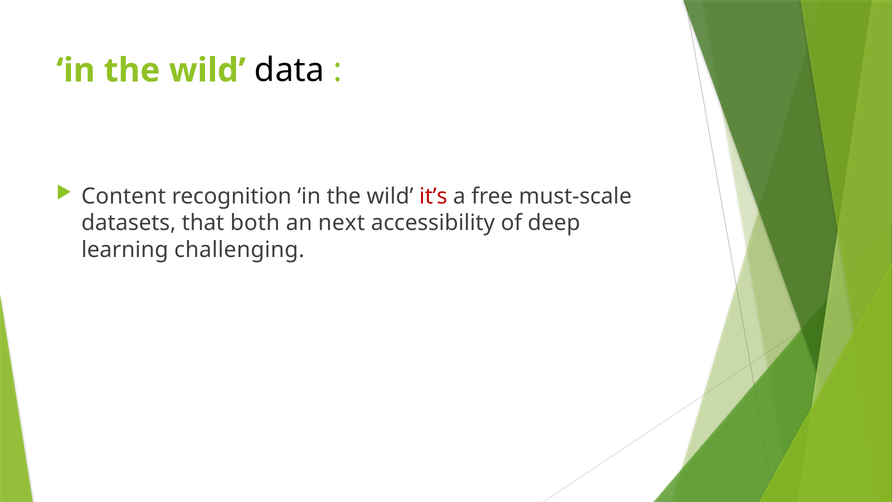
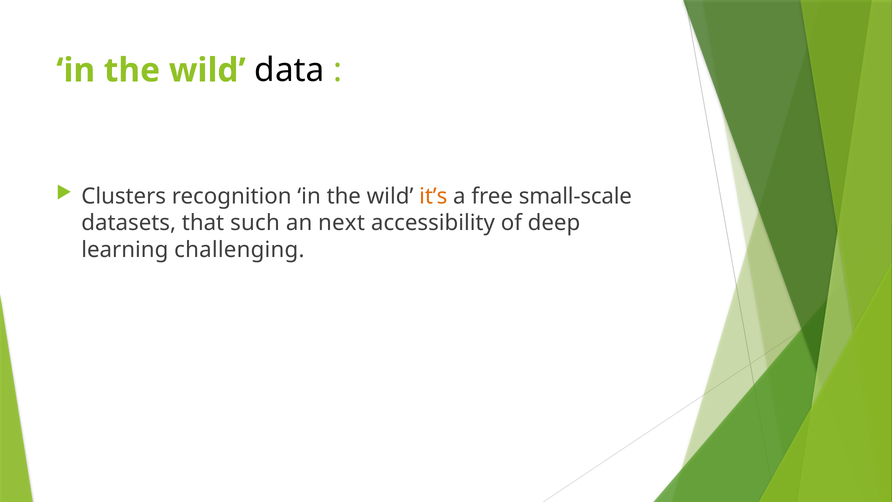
Content: Content -> Clusters (124, 196)
it’s colour: red -> orange (433, 196)
must-scale: must-scale -> small-scale (575, 196)
both: both -> such (255, 223)
